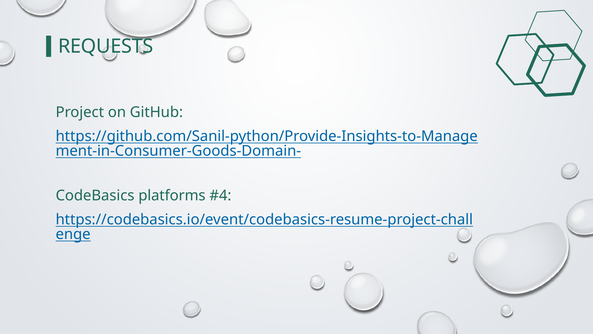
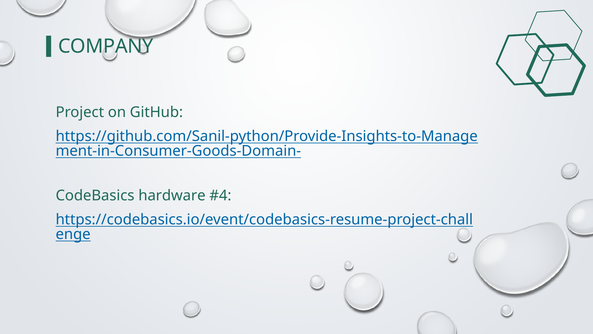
REQUESTS: REQUESTS -> COMPANY (106, 46)
platforms: platforms -> hardware (172, 195)
